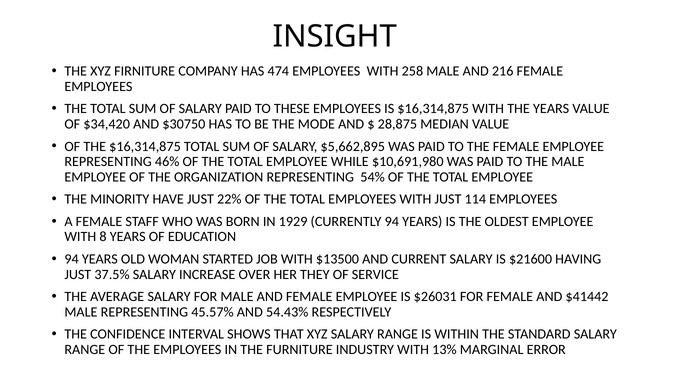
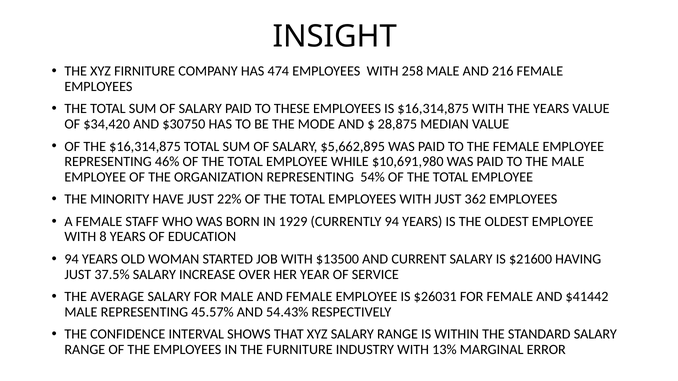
114: 114 -> 362 (475, 199)
THEY: THEY -> YEAR (315, 275)
